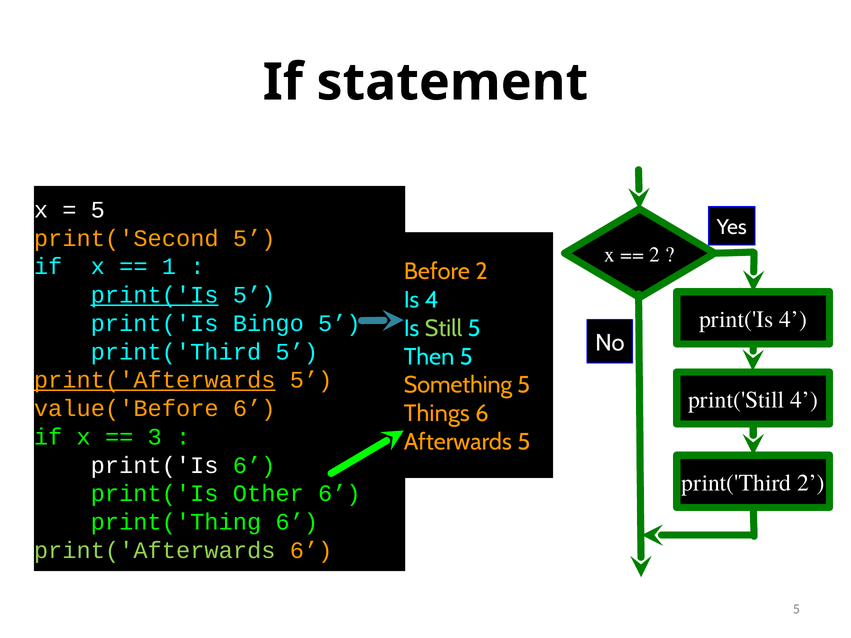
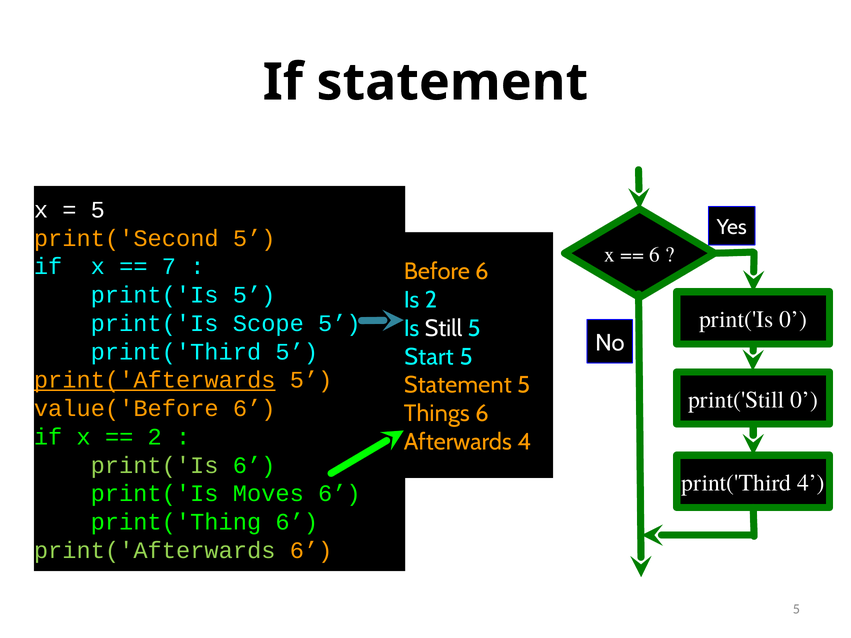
2: 2 -> 6 (655, 255)
1: 1 -> 7 (169, 267)
Before 2: 2 -> 6 (482, 272)
print('Is underline: present -> none (155, 295)
Is 4: 4 -> 2 (431, 300)
print('Is 4: 4 -> 0 (793, 320)
Bingo: Bingo -> Scope (268, 324)
Still colour: light green -> white (443, 328)
Then: Then -> Start (429, 357)
Something: Something -> Statement (458, 385)
print('Still 4: 4 -> 0 (804, 400)
3: 3 -> 2 (155, 437)
Afterwards 5: 5 -> 4 (524, 442)
print('Is colour: white -> light green (155, 465)
print('Third 2: 2 -> 4 (811, 483)
Other: Other -> Moves (268, 494)
